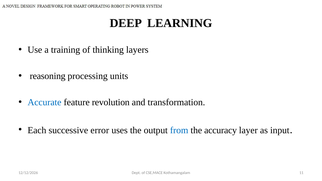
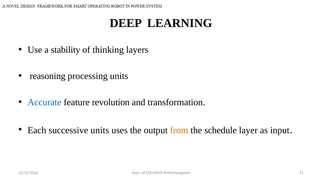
training: training -> stability (66, 50)
successive error: error -> units (100, 130)
from colour: blue -> orange (179, 130)
accuracy: accuracy -> schedule (221, 130)
